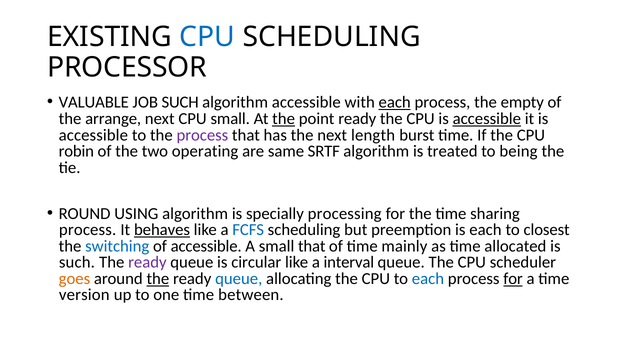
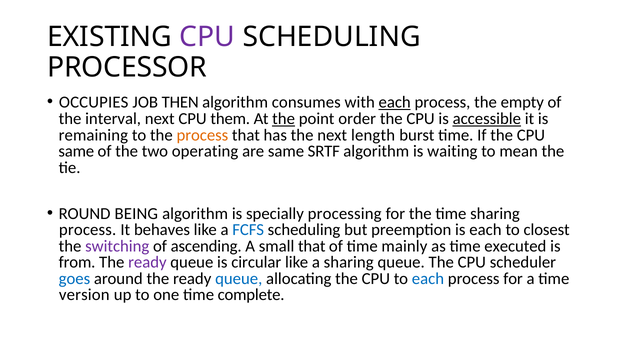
CPU colour: blue -> purple (207, 37)
VALUABLE: VALUABLE -> OCCUPIES (94, 102)
JOB SUCH: SUCH -> THEN (180, 102)
algorithm accessible: accessible -> consumes (306, 102)
arrange: arrange -> interval (113, 119)
CPU small: small -> them (230, 119)
point ready: ready -> order (357, 119)
accessible: accessible -> remaining (93, 135)
process colour: purple -> orange (202, 135)
robin: robin -> same (76, 151)
treated: treated -> waiting (452, 151)
being: being -> mean (519, 151)
USING: USING -> BEING (136, 213)
behaves underline: present -> none (162, 230)
switching colour: blue -> purple (117, 246)
of accessible: accessible -> ascending (206, 246)
allocated: allocated -> executed (515, 246)
such: such -> from (77, 262)
a interval: interval -> sharing (349, 262)
goes colour: orange -> blue (74, 278)
the underline: present -> none (158, 278)
for underline: present -> none (513, 278)
between: between -> complete (251, 295)
